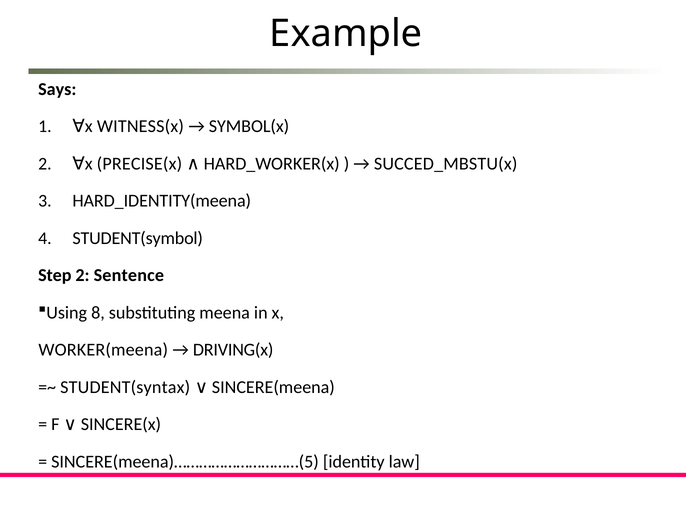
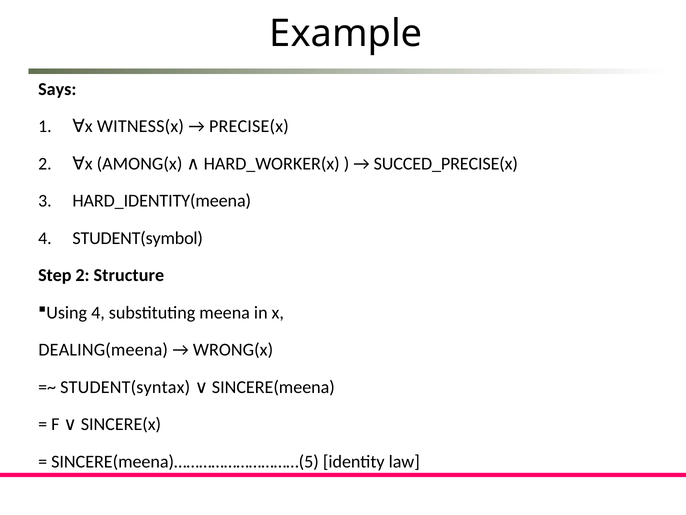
SYMBOL(x: SYMBOL(x -> PRECISE(x (249, 126)
PRECISE(x: PRECISE(x -> AMONG(x (140, 164)
SUCCED_MBSTU(x: SUCCED_MBSTU(x -> SUCCED_PRECISE(x (446, 164)
Sentence: Sentence -> Structure (129, 275)
Using 8: 8 -> 4 (98, 312)
WORKER(meena: WORKER(meena -> DEALING(meena (103, 350)
DRIVING(x: DRIVING(x -> WRONG(x (233, 350)
